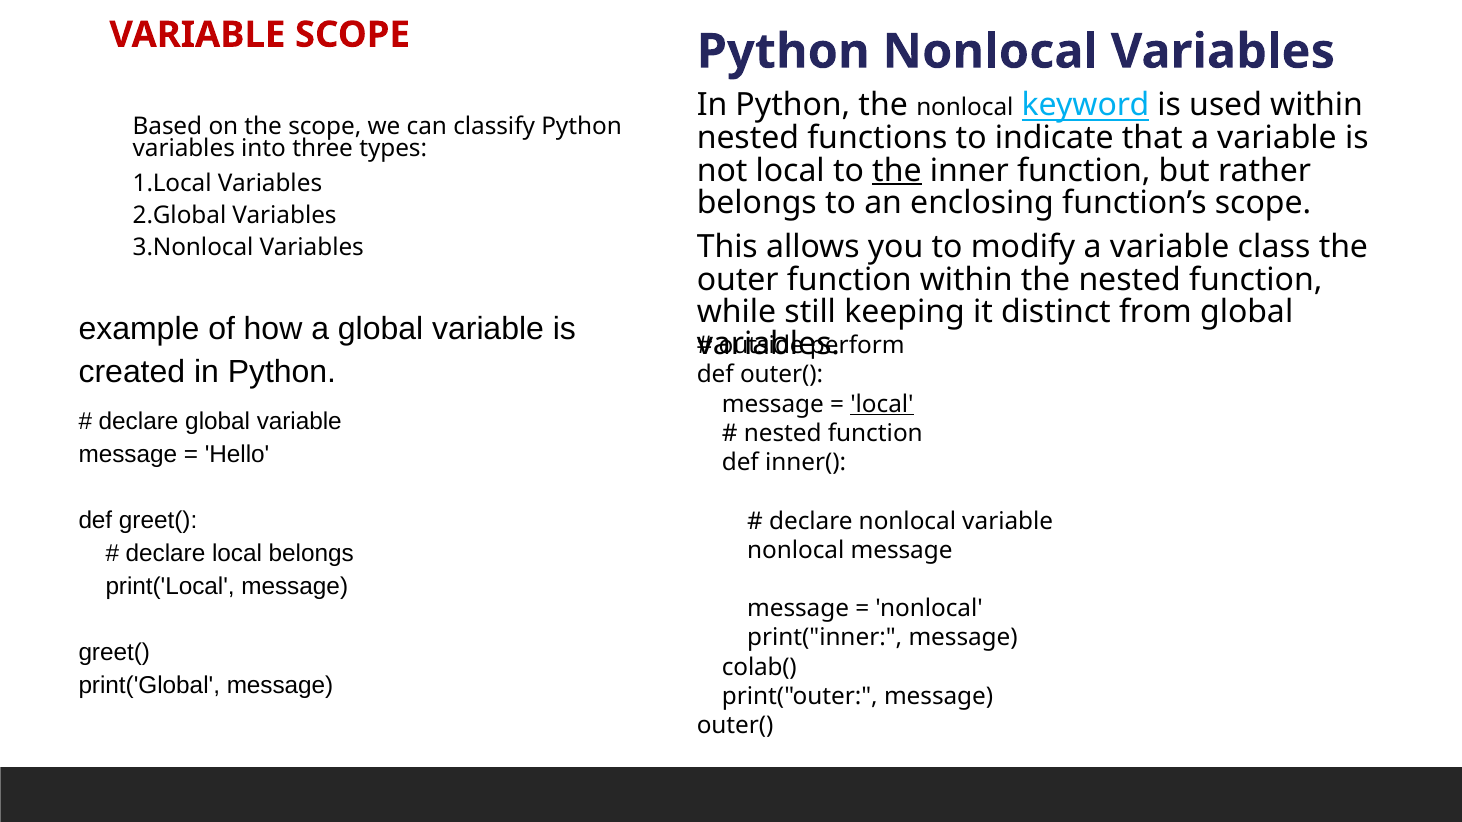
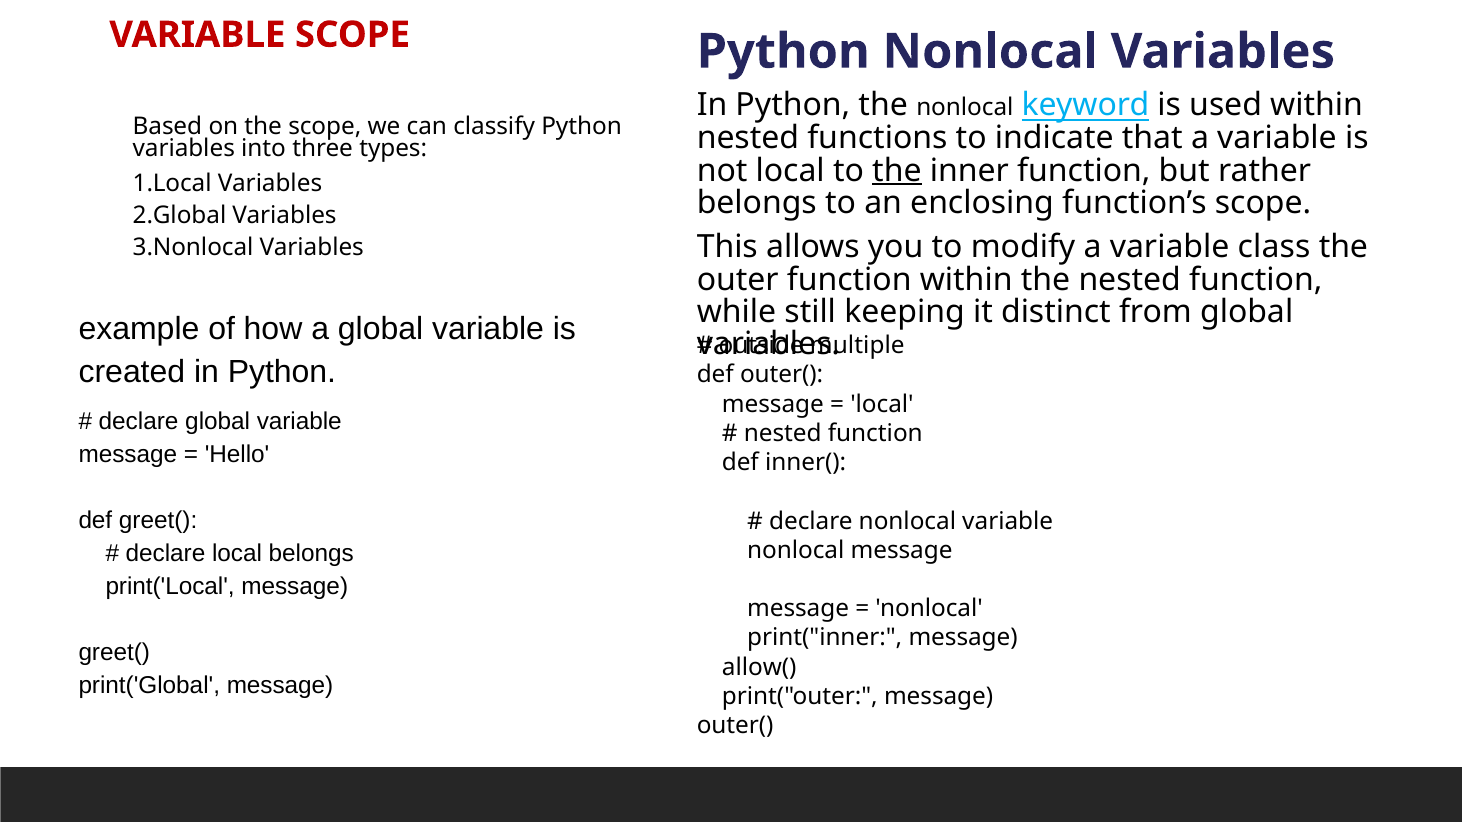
perform: perform -> multiple (857, 346)
local underline: present -> none (882, 404)
colab(: colab( -> allow( (759, 667)
